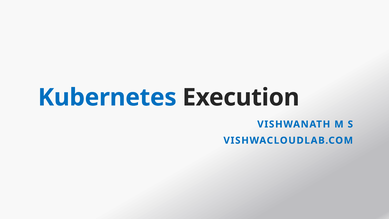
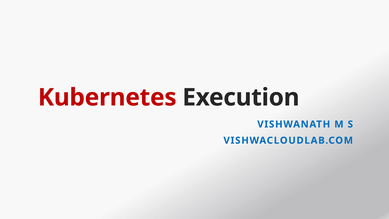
Kubernetes colour: blue -> red (107, 97)
